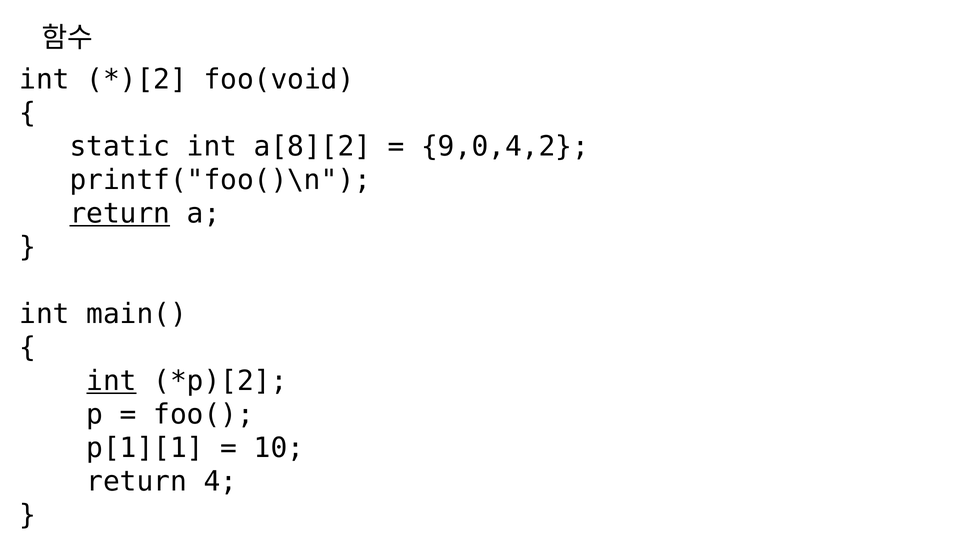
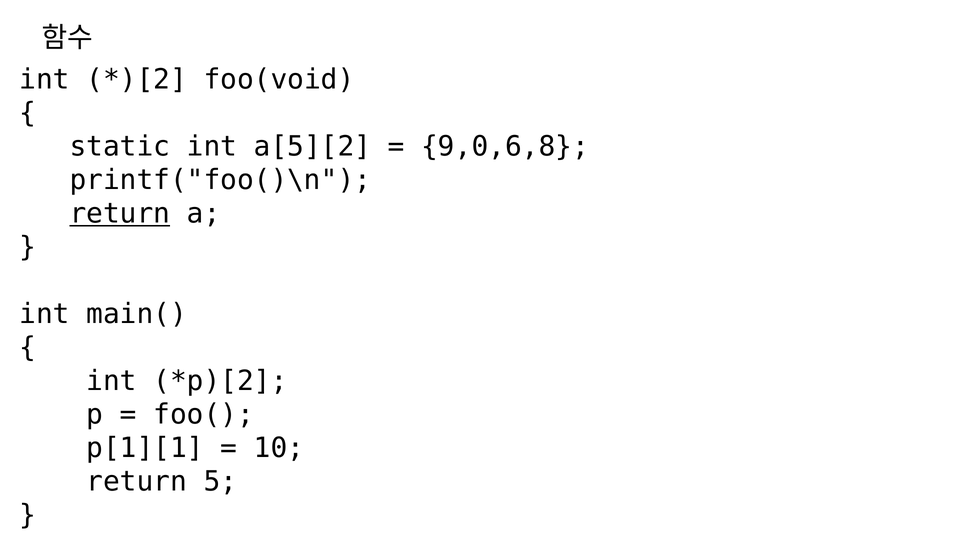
a[8][2: a[8][2 -> a[5][2 (312, 147)
9,0,4,2: 9,0,4,2 -> 9,0,6,8 (505, 147)
int underline: present -> none (112, 381)
4: 4 -> 5 (220, 481)
